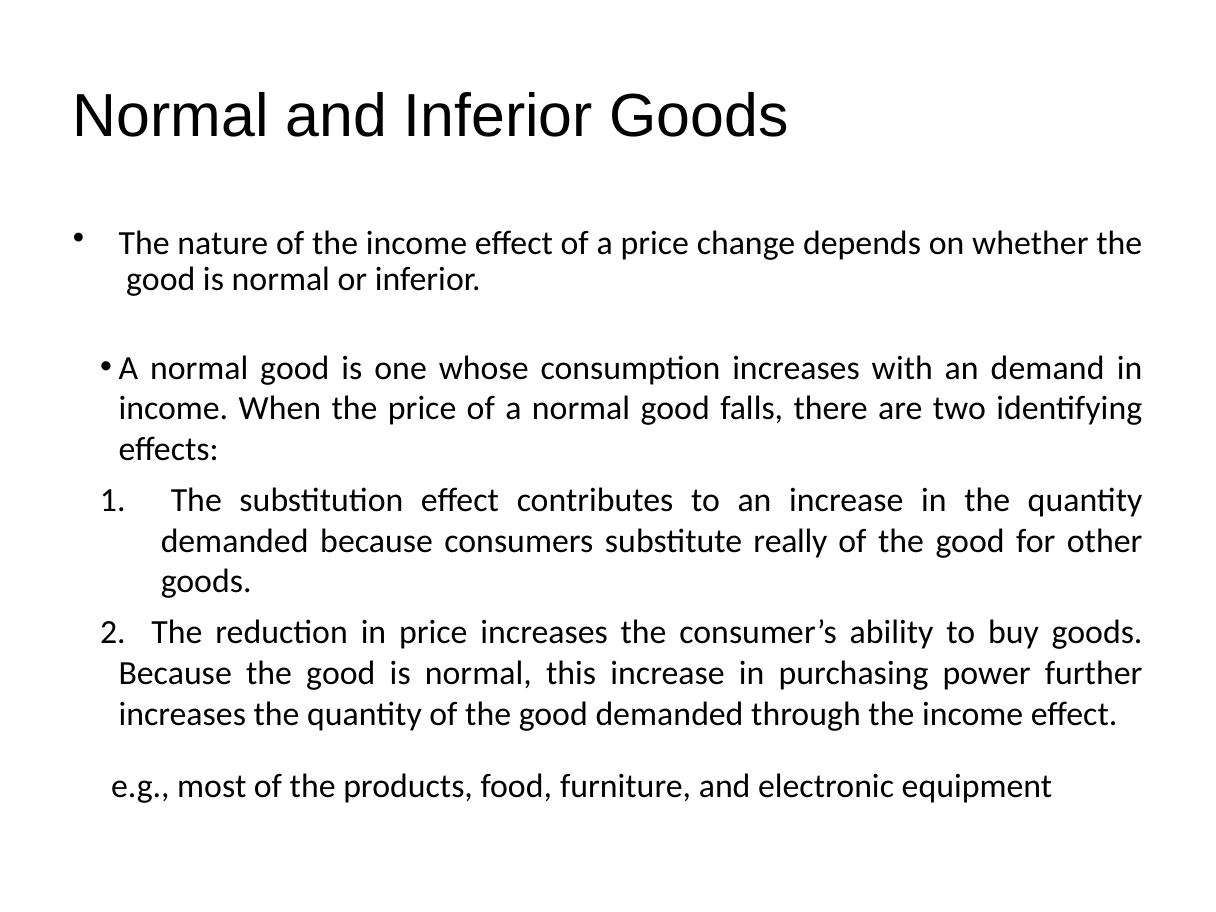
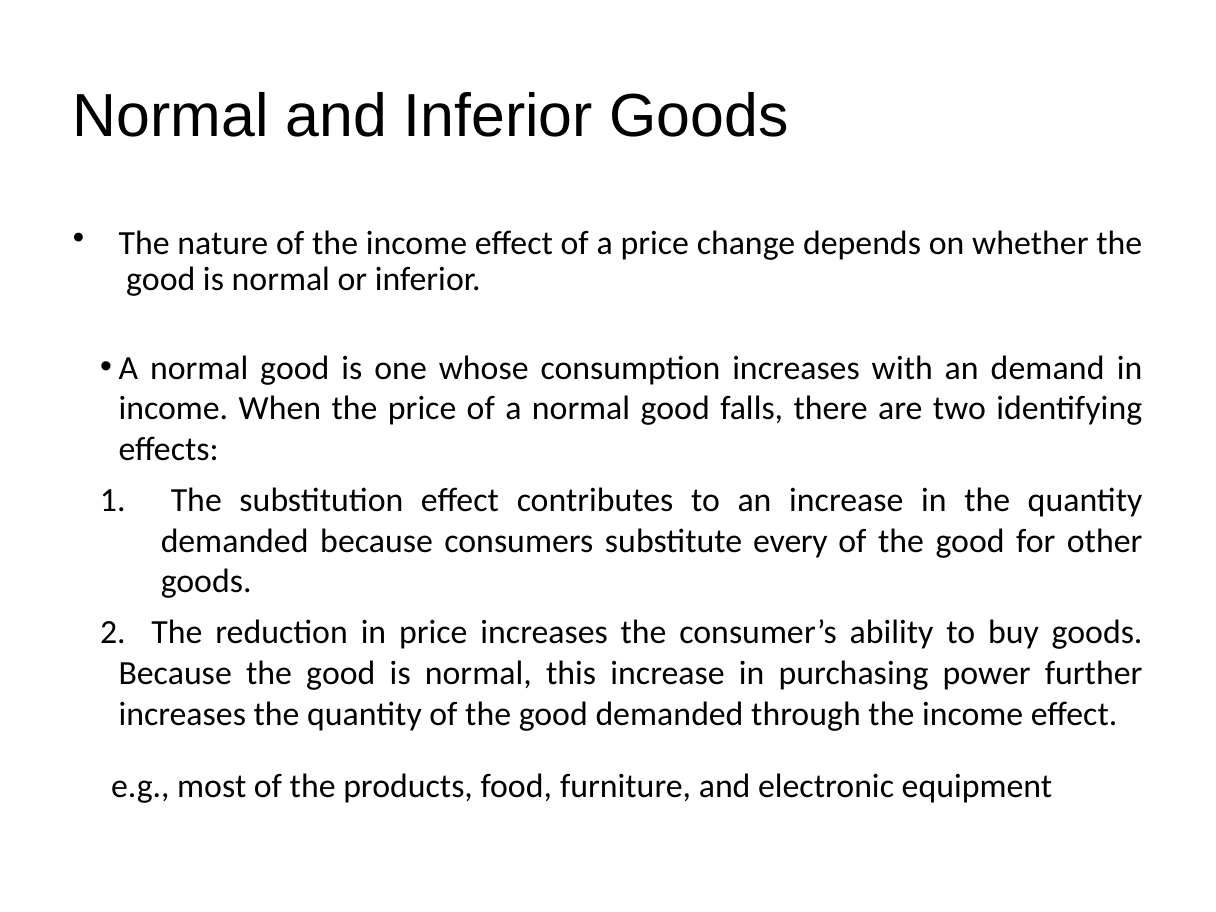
really: really -> every (790, 541)
